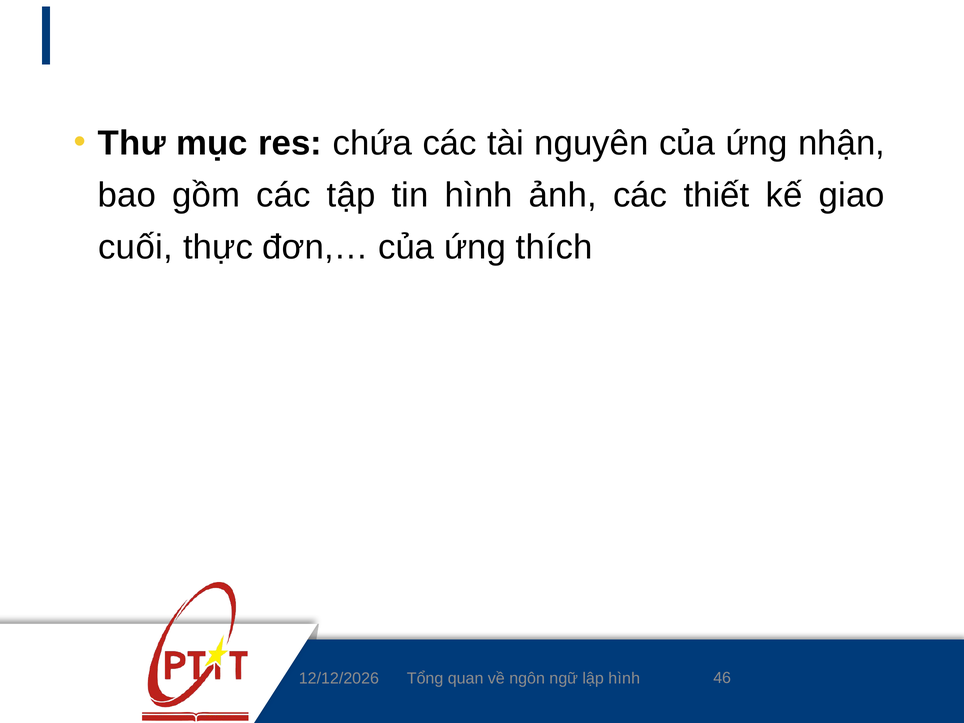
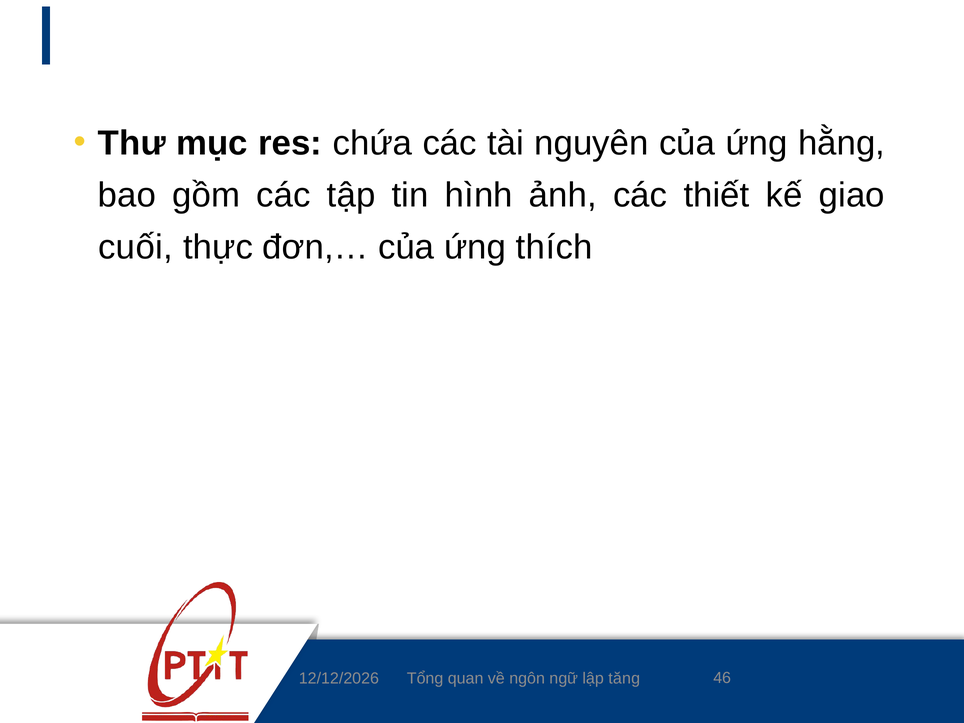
nhận: nhận -> hằng (842, 143)
lập hình: hình -> tăng (624, 678)
